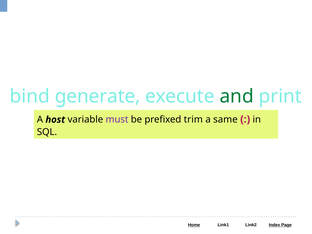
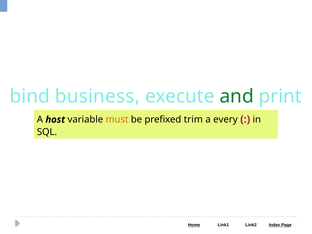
generate: generate -> business (97, 96)
must colour: purple -> orange (117, 120)
same: same -> every (225, 120)
